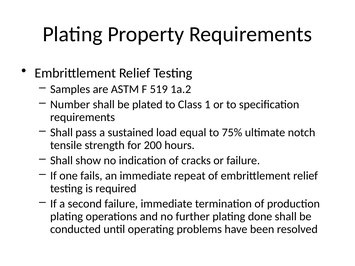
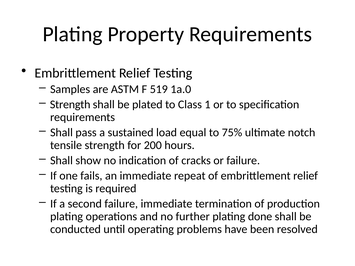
1a.2: 1a.2 -> 1a.0 (181, 89)
Number: Number -> Strength (70, 104)
